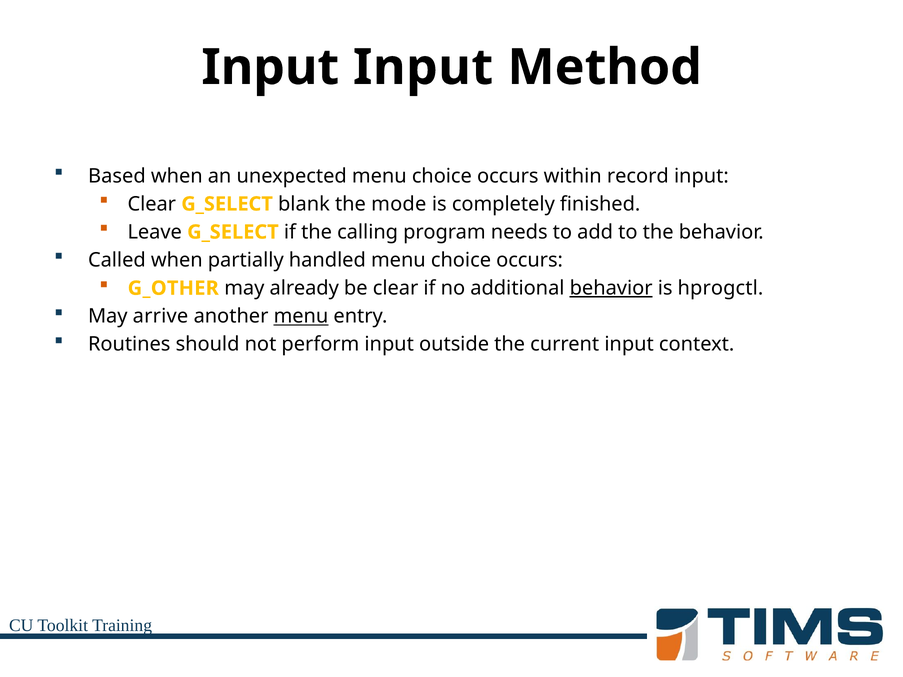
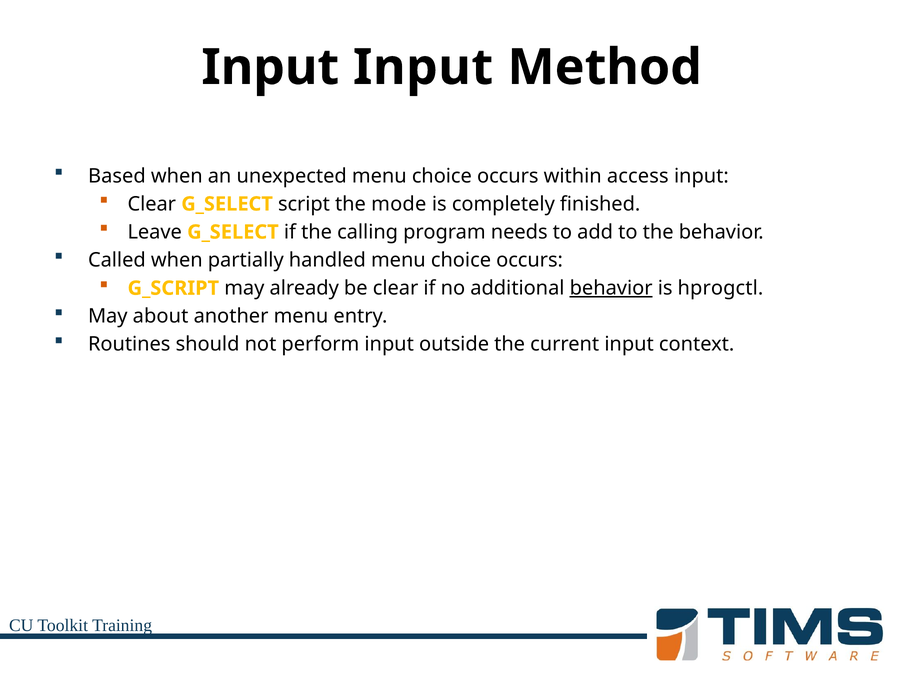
record: record -> access (638, 176)
blank: blank -> script (304, 204)
G_OTHER: G_OTHER -> G_SCRIPT (173, 288)
arrive: arrive -> about (161, 316)
menu underline: present -> none (301, 316)
